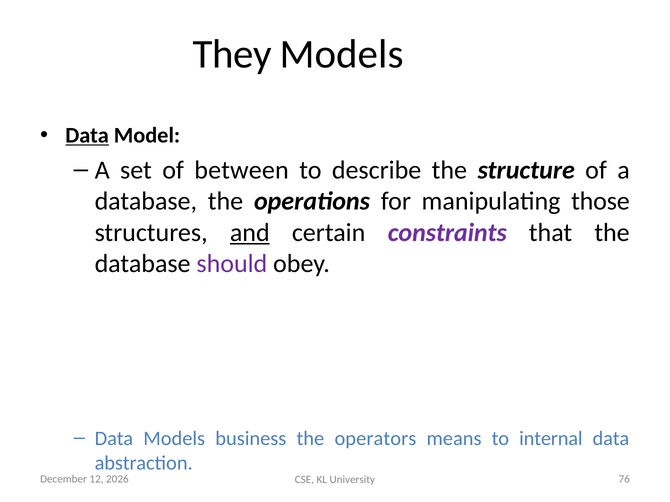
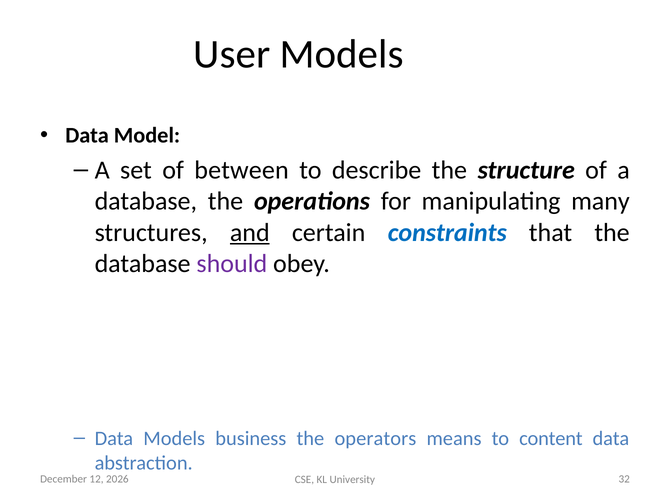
They: They -> User (232, 54)
Data underline: present -> none (87, 136)
those: those -> many (600, 201)
constraints colour: purple -> blue (447, 233)
internal: internal -> content (551, 439)
76: 76 -> 32 (624, 480)
